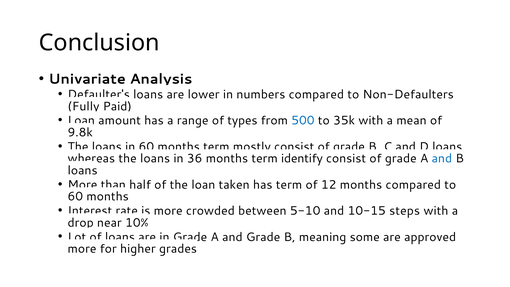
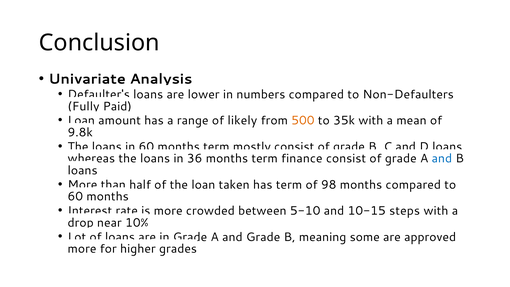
types: types -> likely (242, 121)
500 colour: blue -> orange (303, 121)
identify: identify -> finance (302, 159)
12: 12 -> 98 (329, 185)
